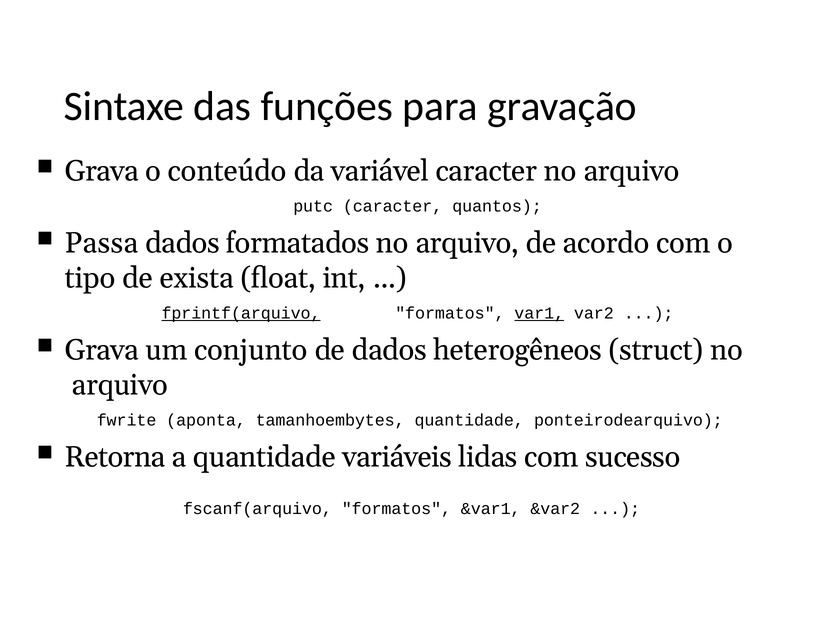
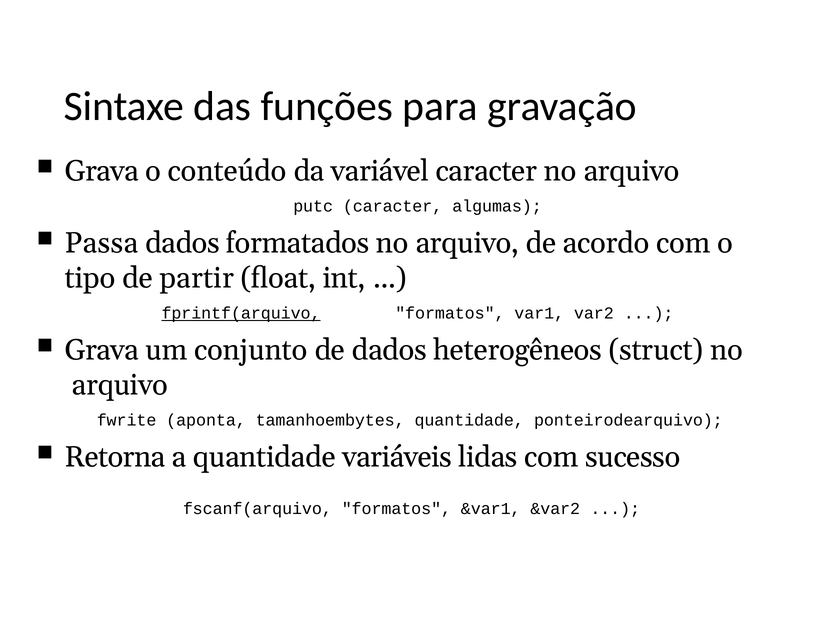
quantos: quantos -> algumas (497, 206)
exista: exista -> partir (197, 278)
var1 underline: present -> none (539, 313)
